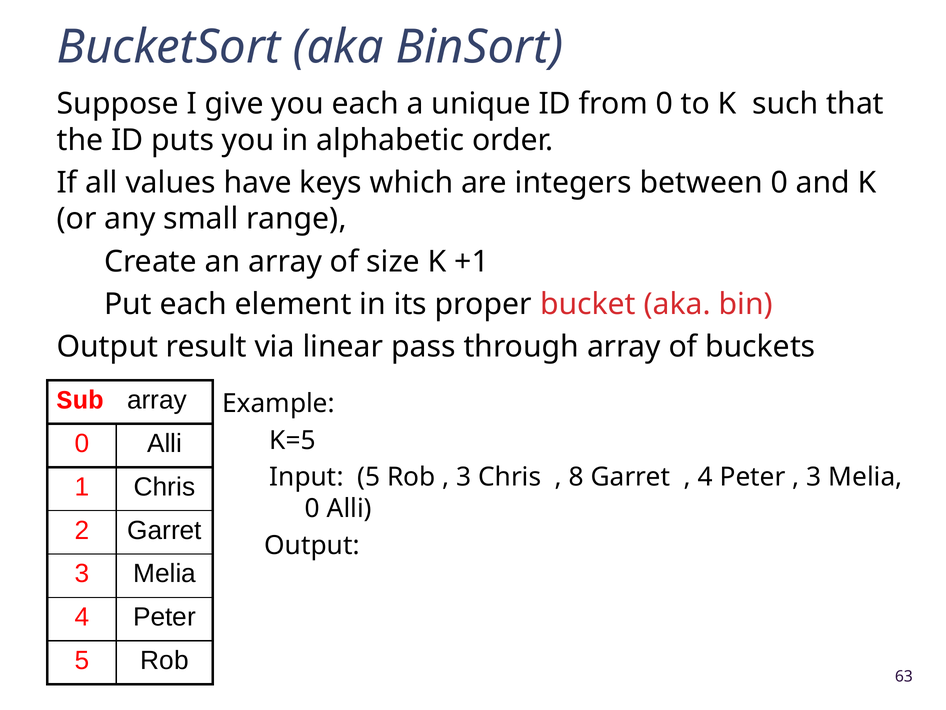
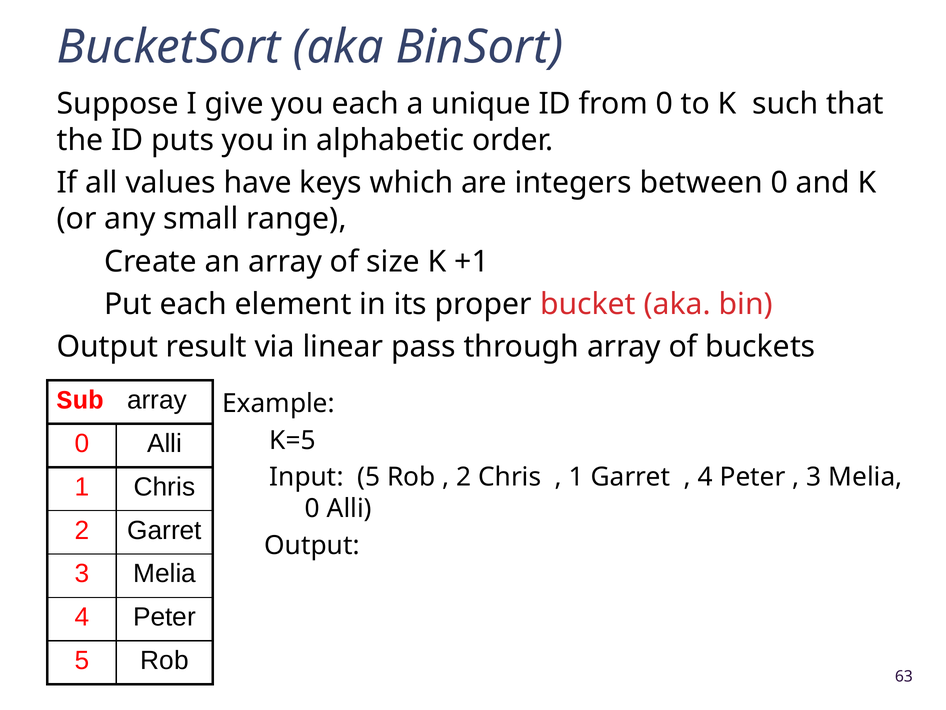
3: 3 -> 2 (464, 477)
8: 8 -> 1 (576, 477)
